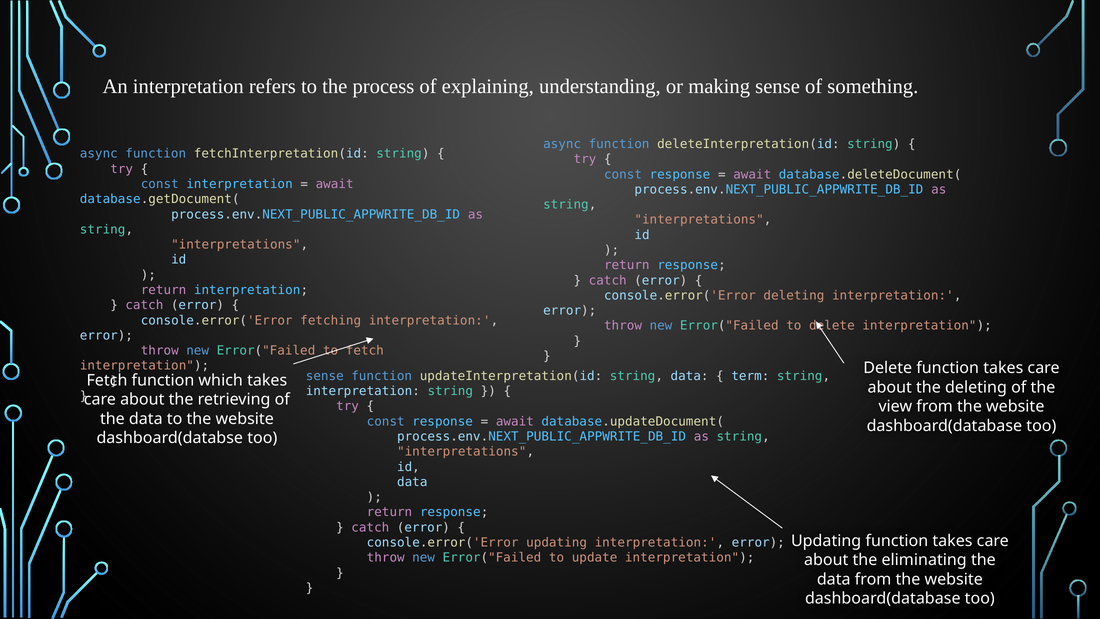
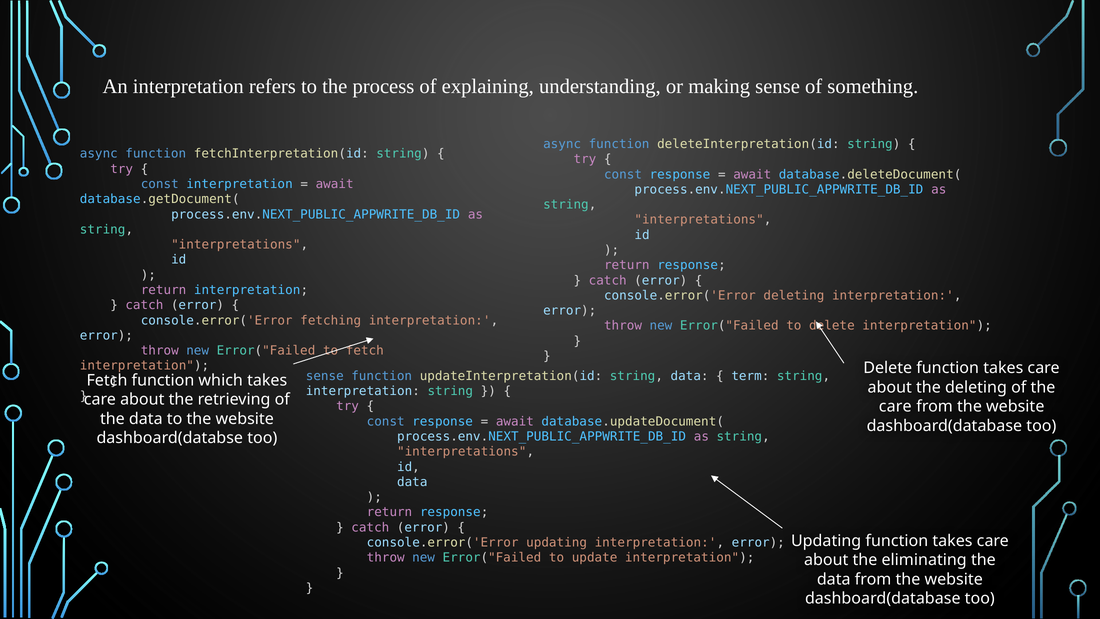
view: view -> care (895, 406)
